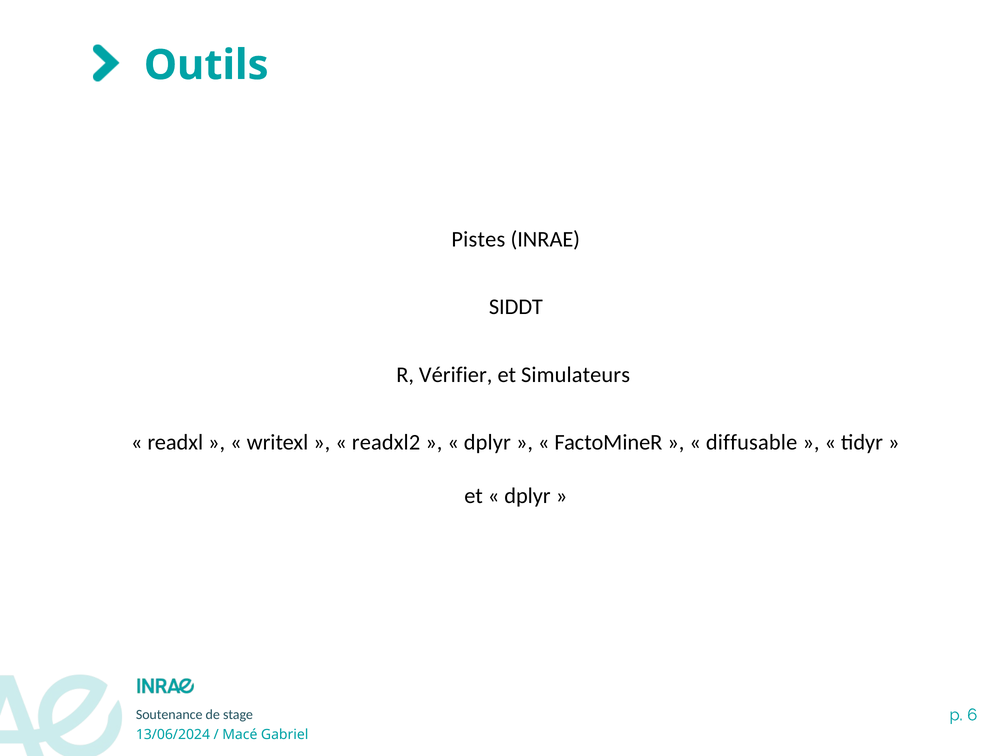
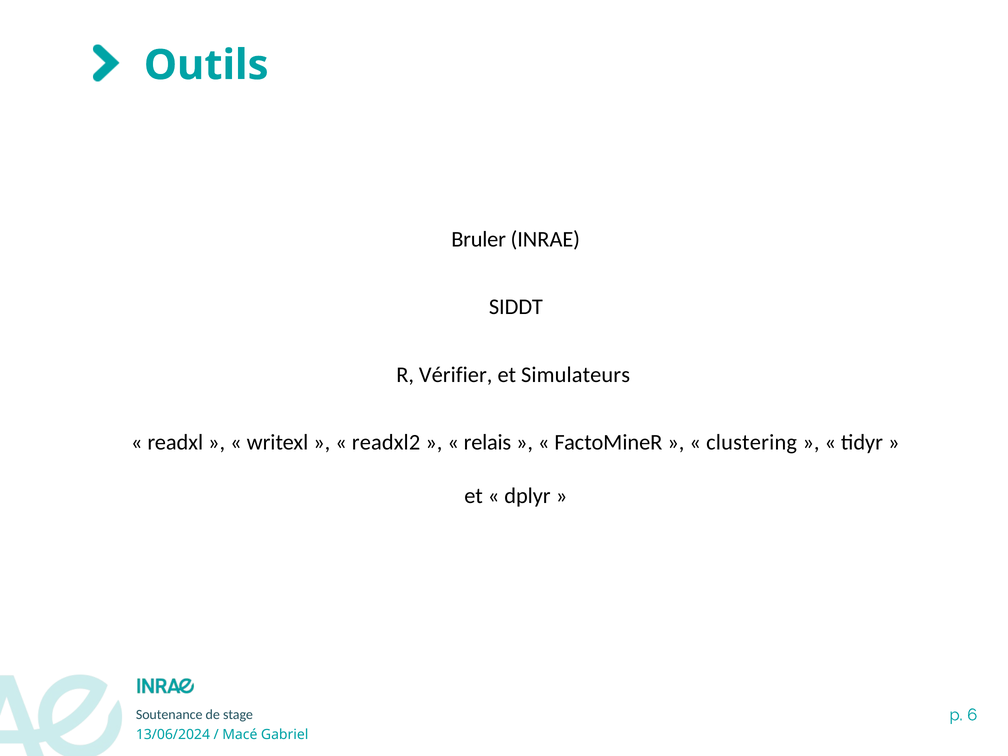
Pistes: Pistes -> Bruler (479, 239)
dplyr: dplyr -> relais (487, 442)
diffusable: diffusable -> clustering (752, 442)
